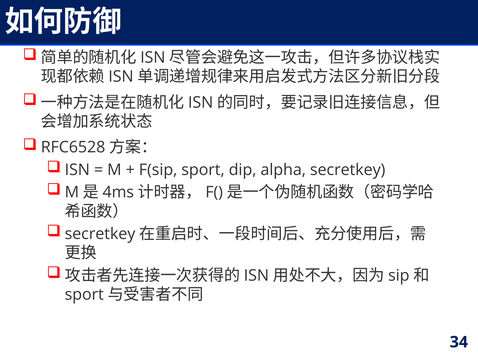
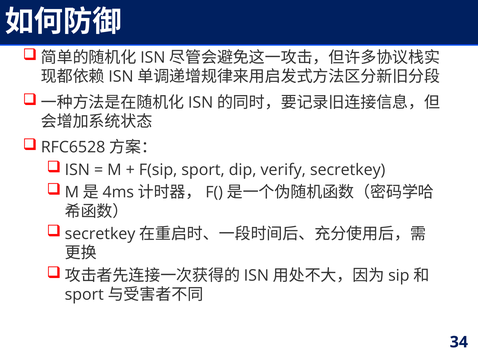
alpha: alpha -> verify (283, 170)
